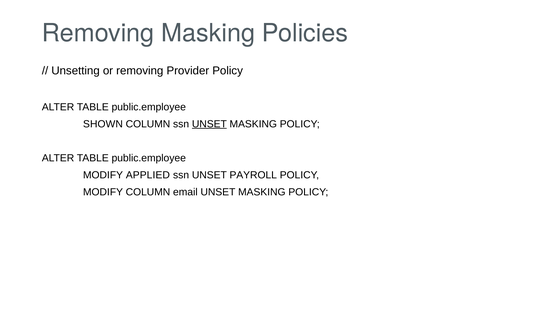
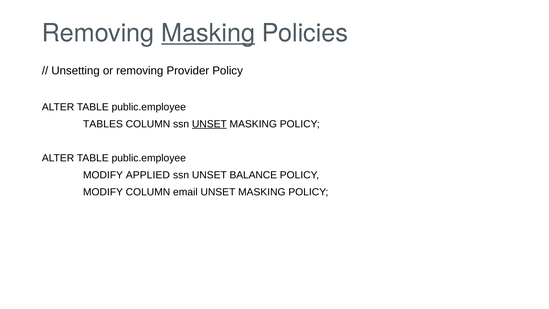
Masking underline: none -> present (208, 33)
SHOWN: SHOWN -> TABLES (103, 124)
PAYROLL: PAYROLL -> BALANCE (253, 175)
